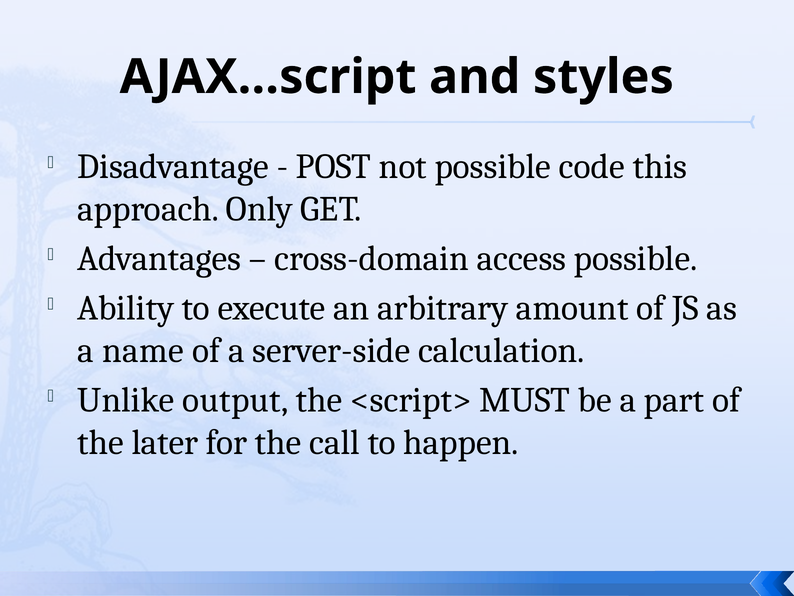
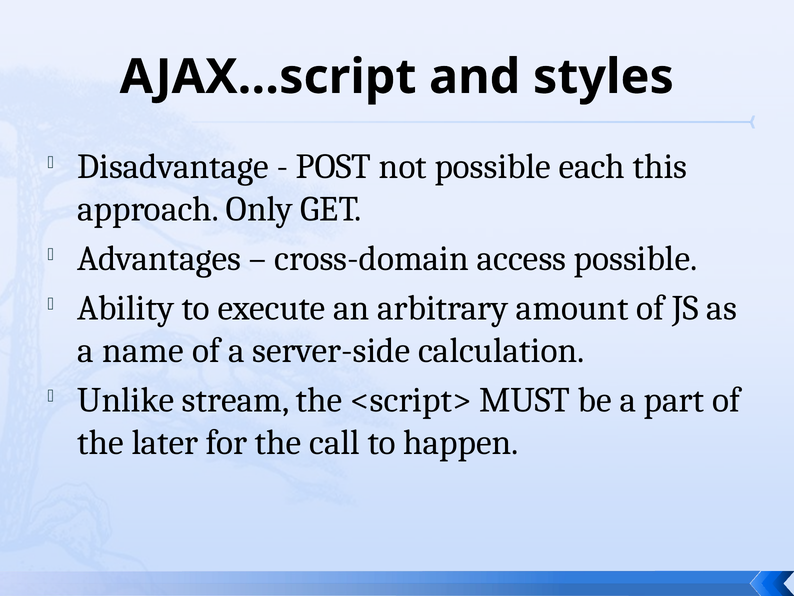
code: code -> each (592, 167)
output: output -> stream (236, 400)
